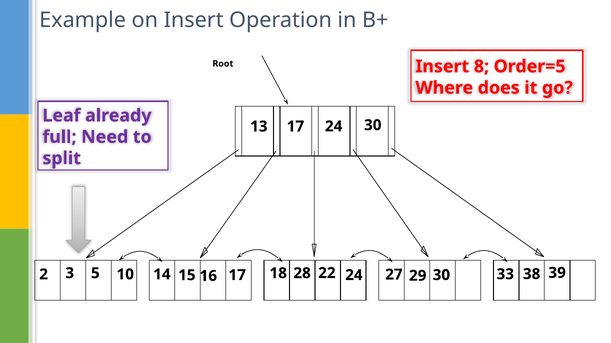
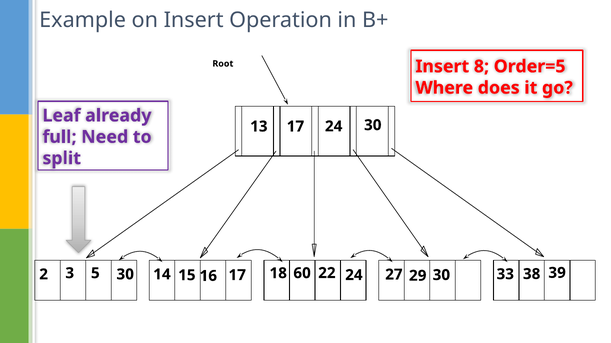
5 10: 10 -> 30 (125, 275)
28: 28 -> 60 (302, 274)
